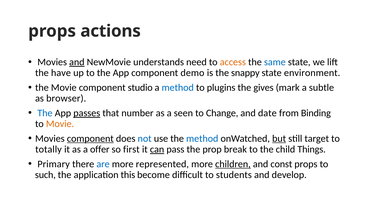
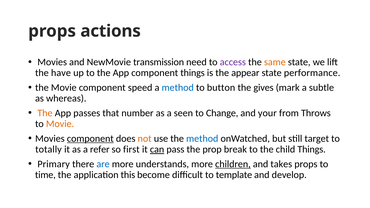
and underline: present -> none (77, 62)
understands: understands -> transmission (159, 62)
access colour: orange -> purple (233, 62)
same colour: blue -> orange (275, 62)
component demo: demo -> things (193, 73)
snappy: snappy -> appear (245, 73)
environment: environment -> performance (312, 73)
studio: studio -> speed (140, 88)
plugins: plugins -> button (221, 88)
browser: browser -> whereas (66, 98)
The colour: blue -> orange (45, 113)
passes underline: present -> none (87, 113)
date: date -> your (267, 113)
Binding: Binding -> Throws (316, 113)
not colour: blue -> orange (145, 139)
but underline: present -> none (279, 139)
offer: offer -> refer (100, 149)
represented: represented -> understands (162, 164)
const: const -> takes (281, 164)
such: such -> time (45, 175)
students: students -> template (234, 175)
